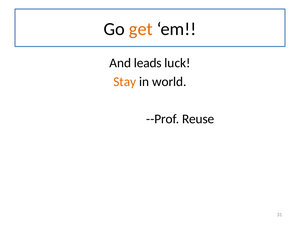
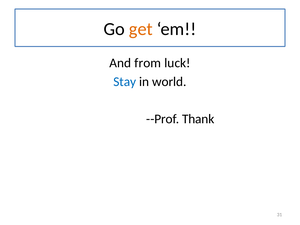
leads: leads -> from (148, 63)
Stay colour: orange -> blue (125, 82)
Reuse: Reuse -> Thank (198, 119)
